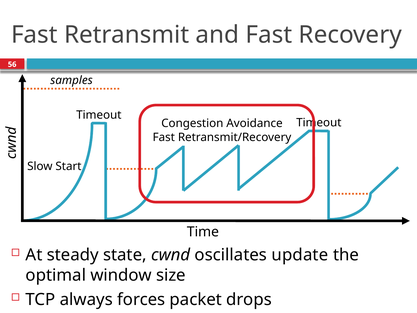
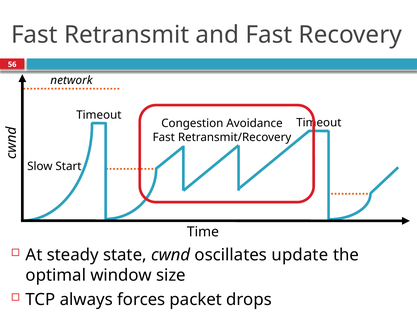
samples: samples -> network (71, 80)
